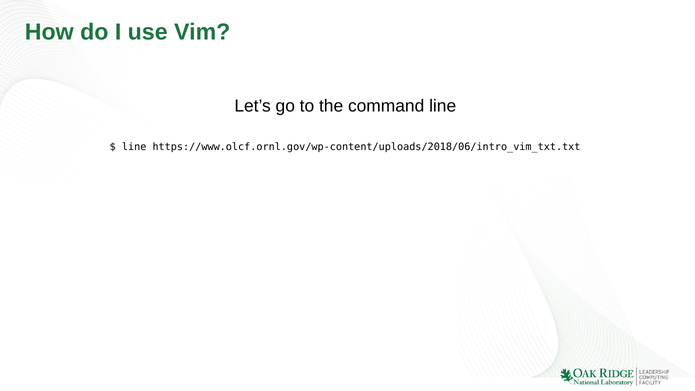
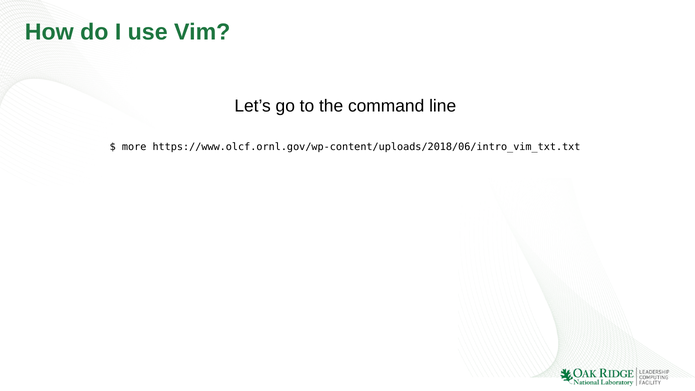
line: line -> more (134, 147)
